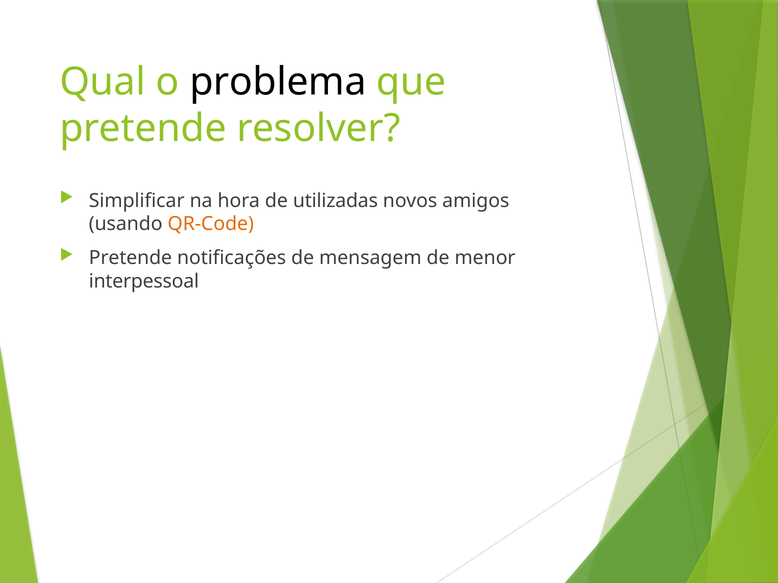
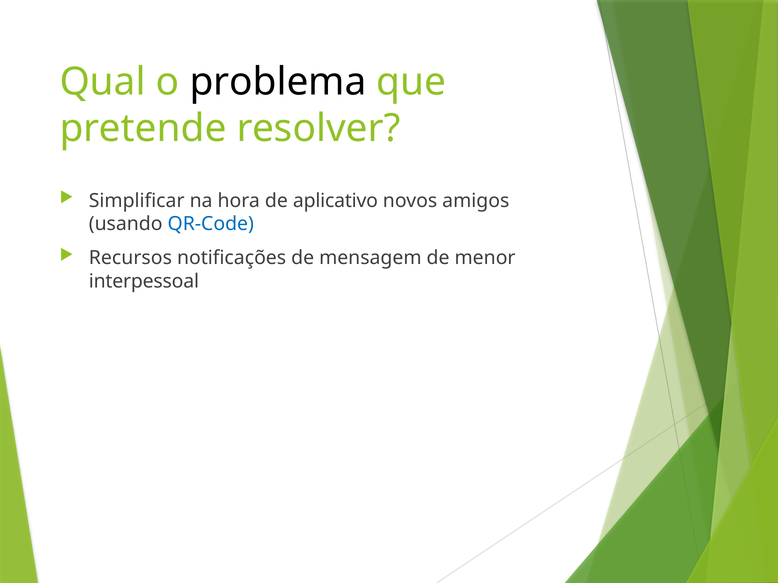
utilizadas: utilizadas -> aplicativo (335, 201)
QR-Code colour: orange -> blue (211, 224)
Pretende: Pretende -> Recursos (130, 258)
